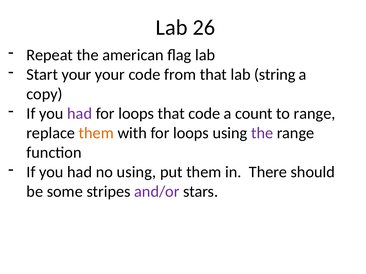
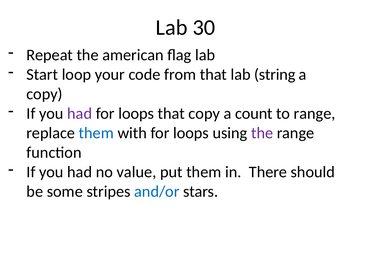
26: 26 -> 30 (204, 27)
Start your: your -> loop (76, 75)
that code: code -> copy (204, 114)
them colour: orange -> blue (96, 133)
no using: using -> value (136, 172)
and/or colour: purple -> blue (157, 192)
